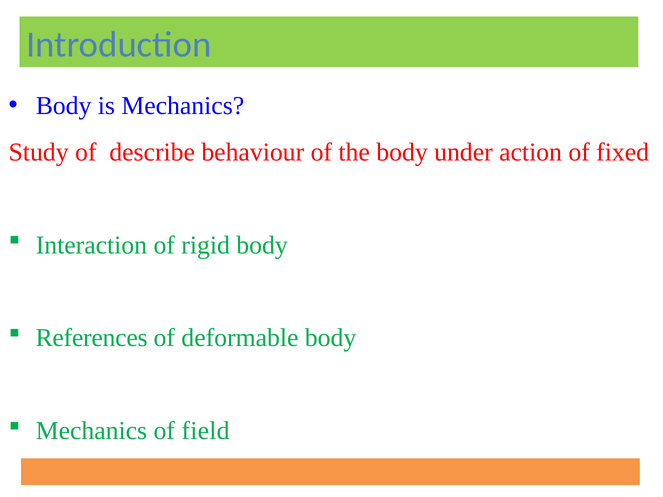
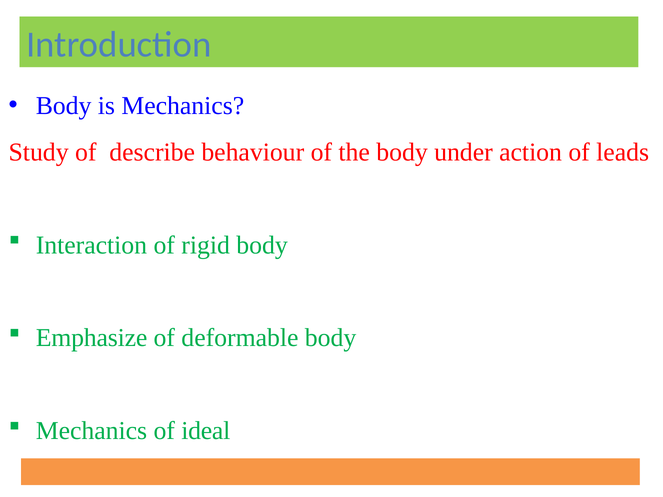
fixed: fixed -> leads (623, 152)
References: References -> Emphasize (92, 338)
field: field -> ideal (206, 431)
